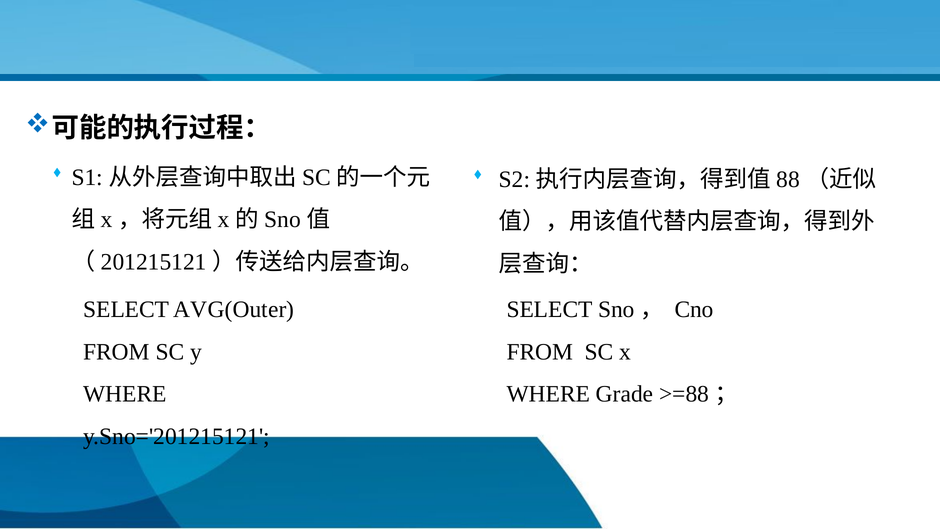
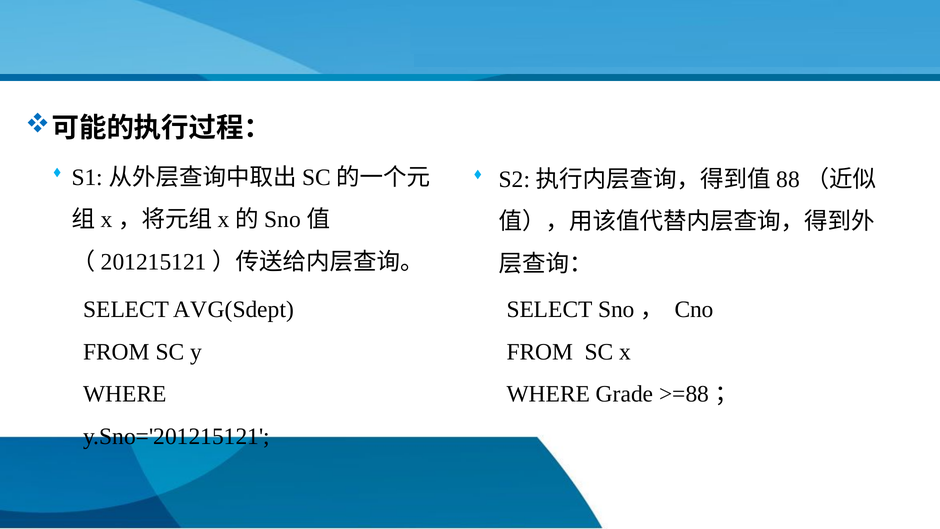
AVG(Outer: AVG(Outer -> AVG(Sdept (234, 309)
